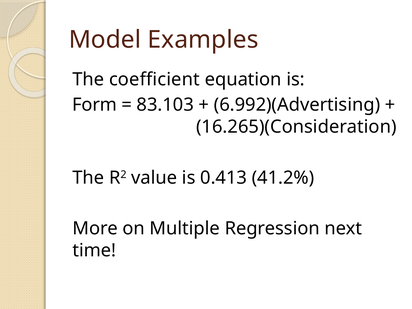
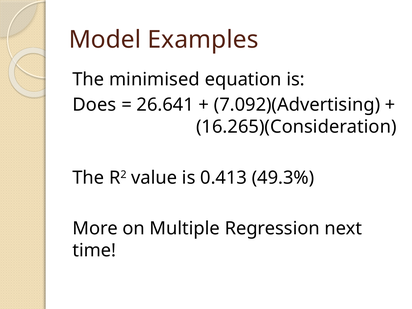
coefficient: coefficient -> minimised (154, 80)
Form: Form -> Does (94, 105)
83.103: 83.103 -> 26.641 (165, 105)
6.992)(Advertising: 6.992)(Advertising -> 7.092)(Advertising (297, 105)
41.2%: 41.2% -> 49.3% (283, 178)
